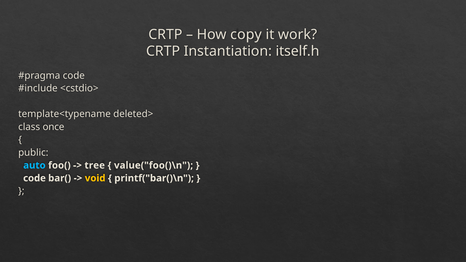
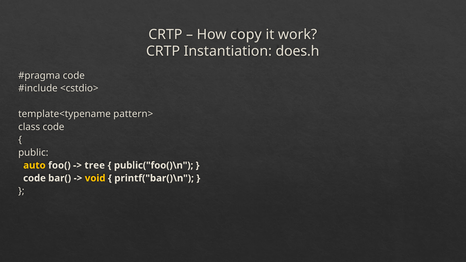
itself.h: itself.h -> does.h (297, 51)
deleted>: deleted> -> pattern> (133, 114)
class once: once -> code (53, 127)
auto colour: light blue -> yellow (34, 165)
value("foo()\n: value("foo()\n -> public("foo()\n (154, 165)
